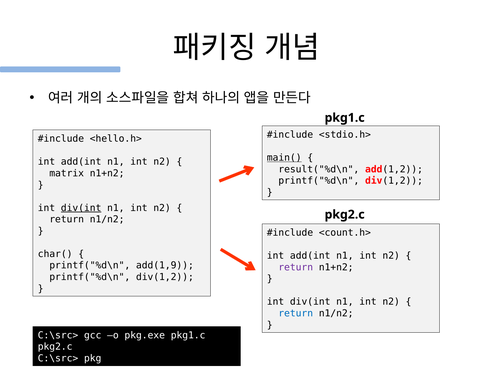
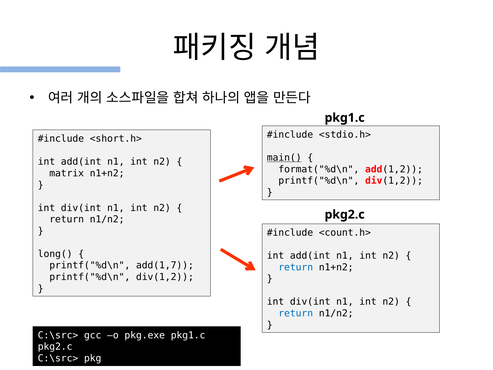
<hello.h>: <hello.h> -> <short.h> (116, 139)
result("%d\n: result("%d\n -> format("%d\n (319, 169)
div(int underline: present -> none (81, 208)
char(: char( -> long( (55, 254)
add(1,9: add(1,9 -> add(1,7 (165, 265)
return colour: purple -> blue (296, 267)
